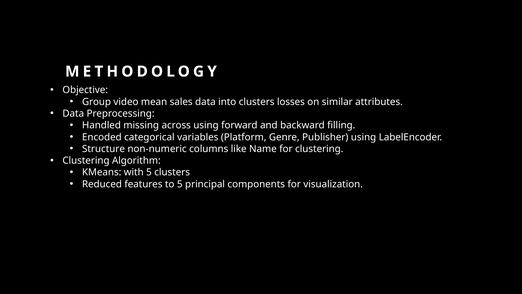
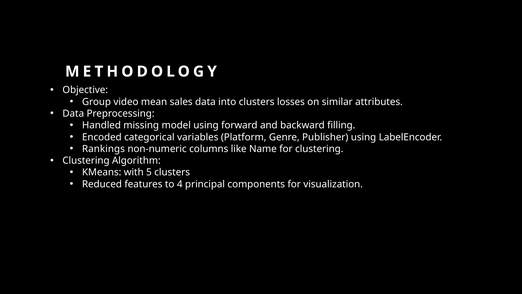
across: across -> model (176, 125)
Structure: Structure -> Rankings (103, 149)
to 5: 5 -> 4 (180, 184)
